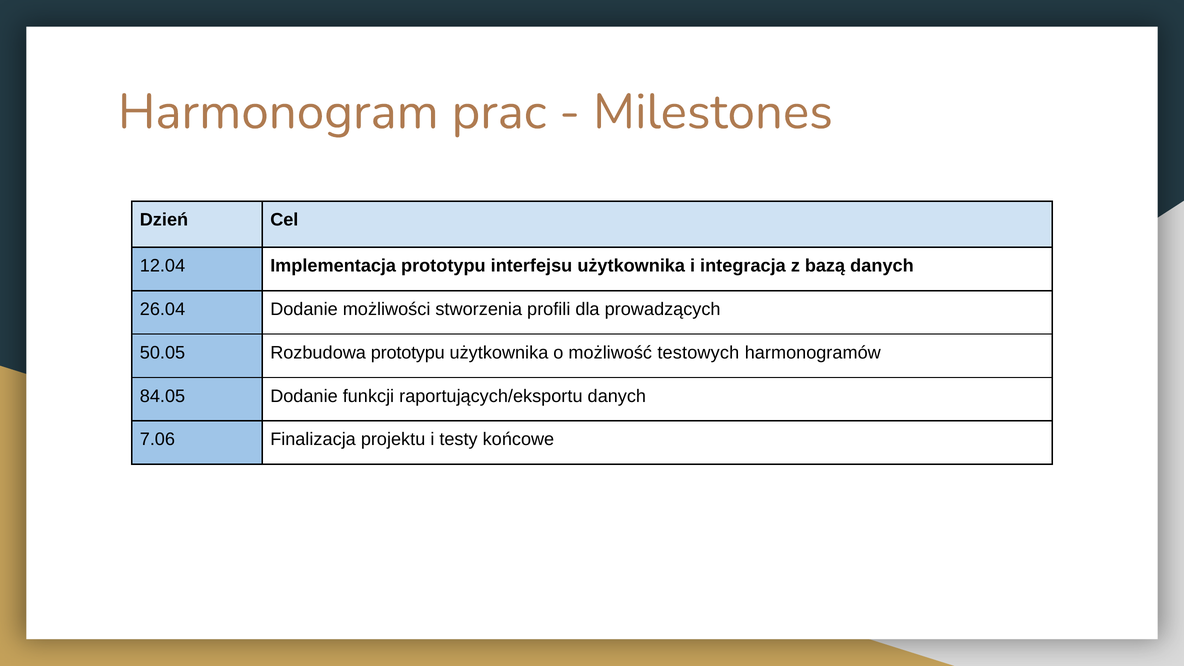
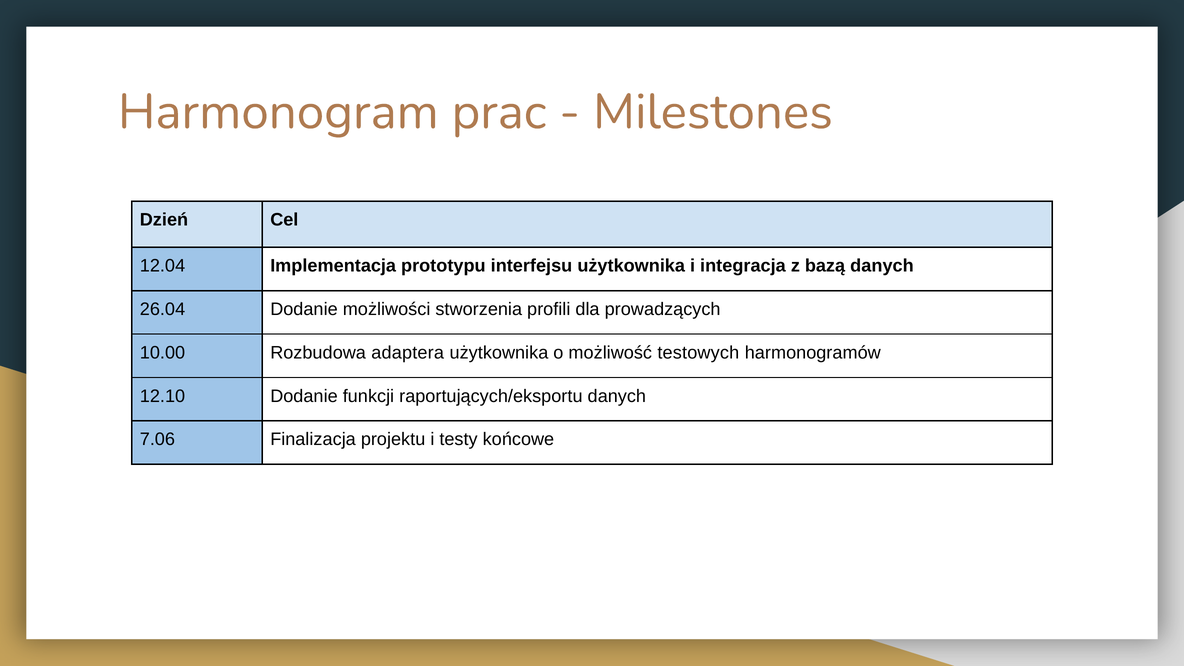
50.05: 50.05 -> 10.00 (163, 353)
Rozbudowa prototypu: prototypu -> adaptera (408, 353)
84.05: 84.05 -> 12.10 (163, 396)
